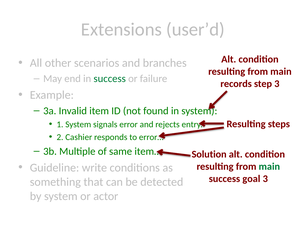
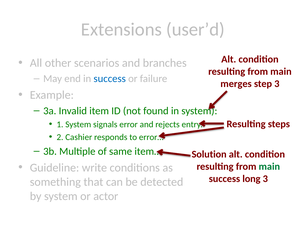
success colour: green -> blue (110, 79)
records: records -> merges (236, 84)
goal: goal -> long (251, 179)
